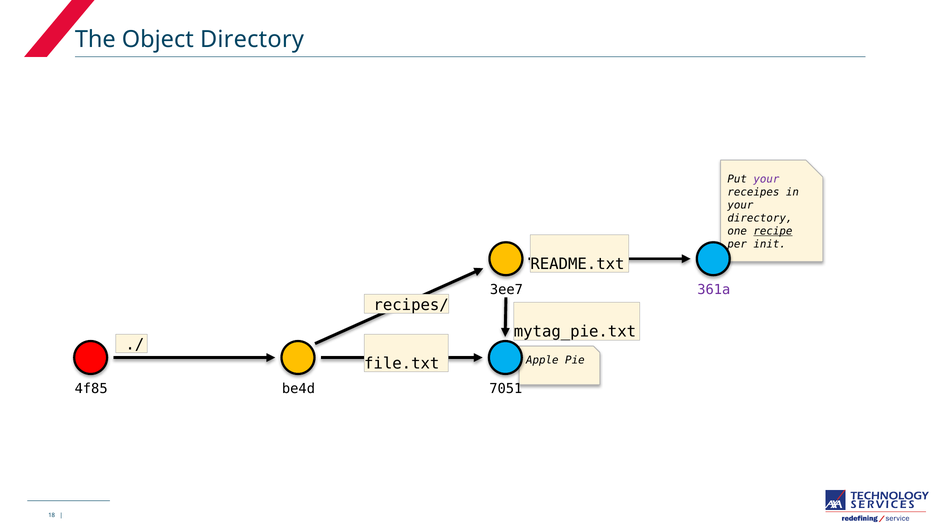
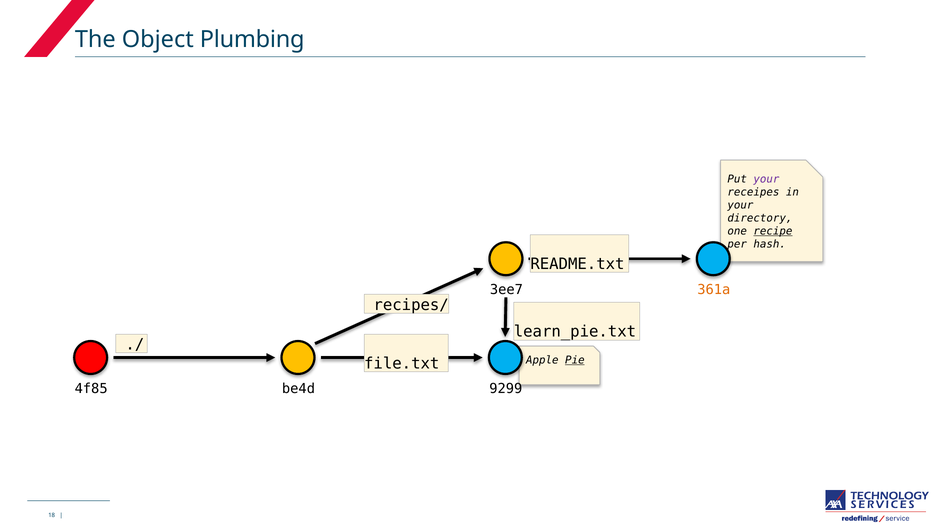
Object Directory: Directory -> Plumbing (252, 39)
init: init -> hash (770, 244)
361a colour: purple -> orange (714, 290)
mytag_pie.txt: mytag_pie.txt -> learn_pie.txt (575, 331)
Pie underline: none -> present (575, 359)
7051: 7051 -> 9299 (506, 388)
